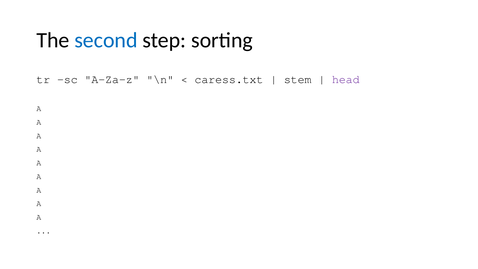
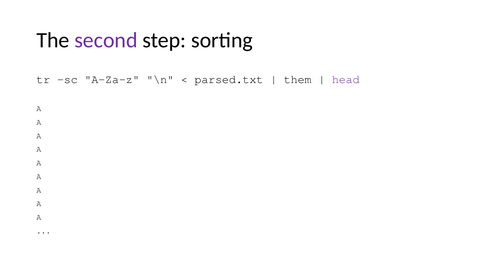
second colour: blue -> purple (106, 40)
caress.txt: caress.txt -> parsed.txt (229, 79)
stem: stem -> them (298, 79)
